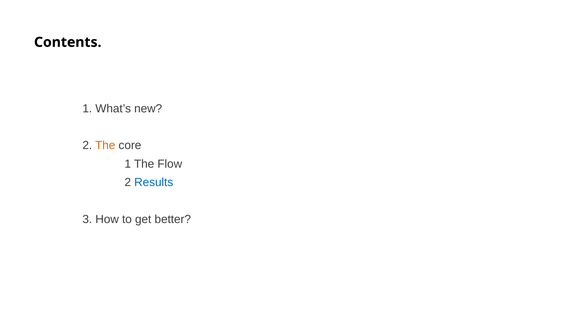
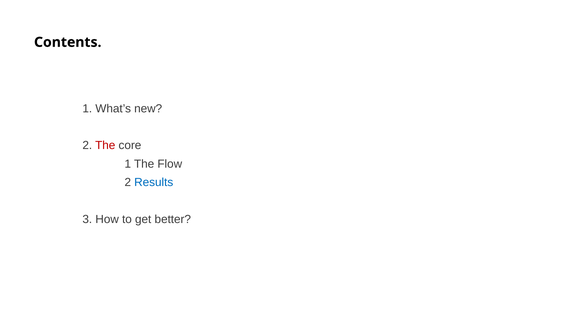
The colour: orange -> red (105, 146)
